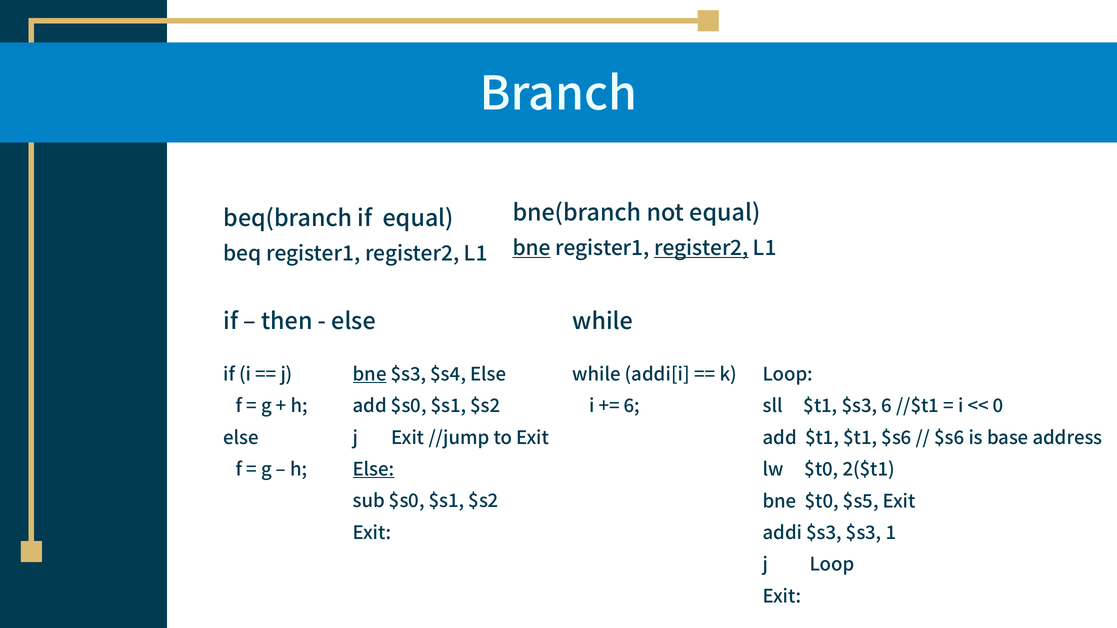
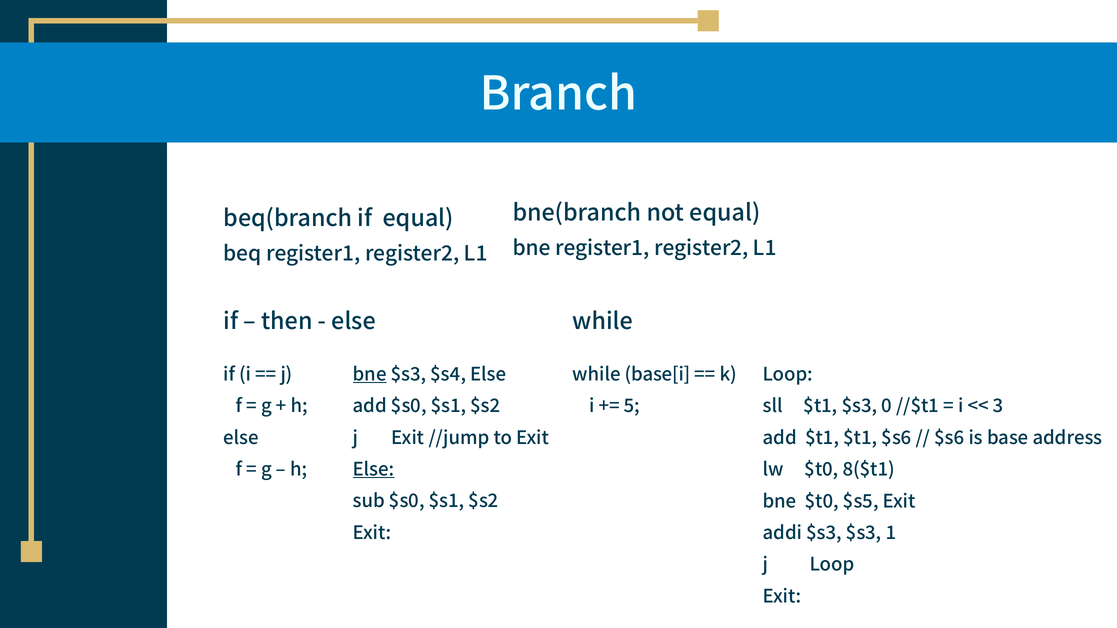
bne underline: present -> none (532, 249)
register2 underline: present -> none (701, 249)
addi[i: addi[i -> base[i (657, 375)
6: 6 -> 5 (632, 406)
$s3 6: 6 -> 0 (887, 406)
0: 0 -> 3 (998, 406)
2($t1: 2($t1 -> 8($t1 (869, 470)
